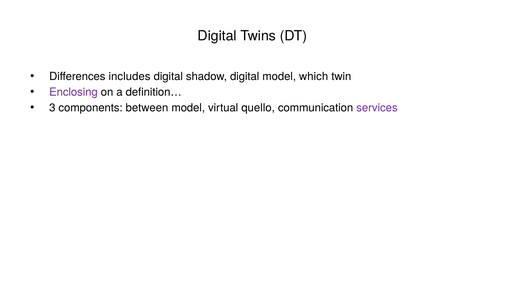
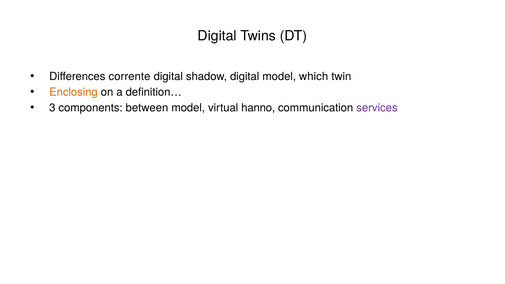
includes: includes -> corrente (129, 76)
Enclosing colour: purple -> orange (73, 92)
quello: quello -> hanno (258, 108)
